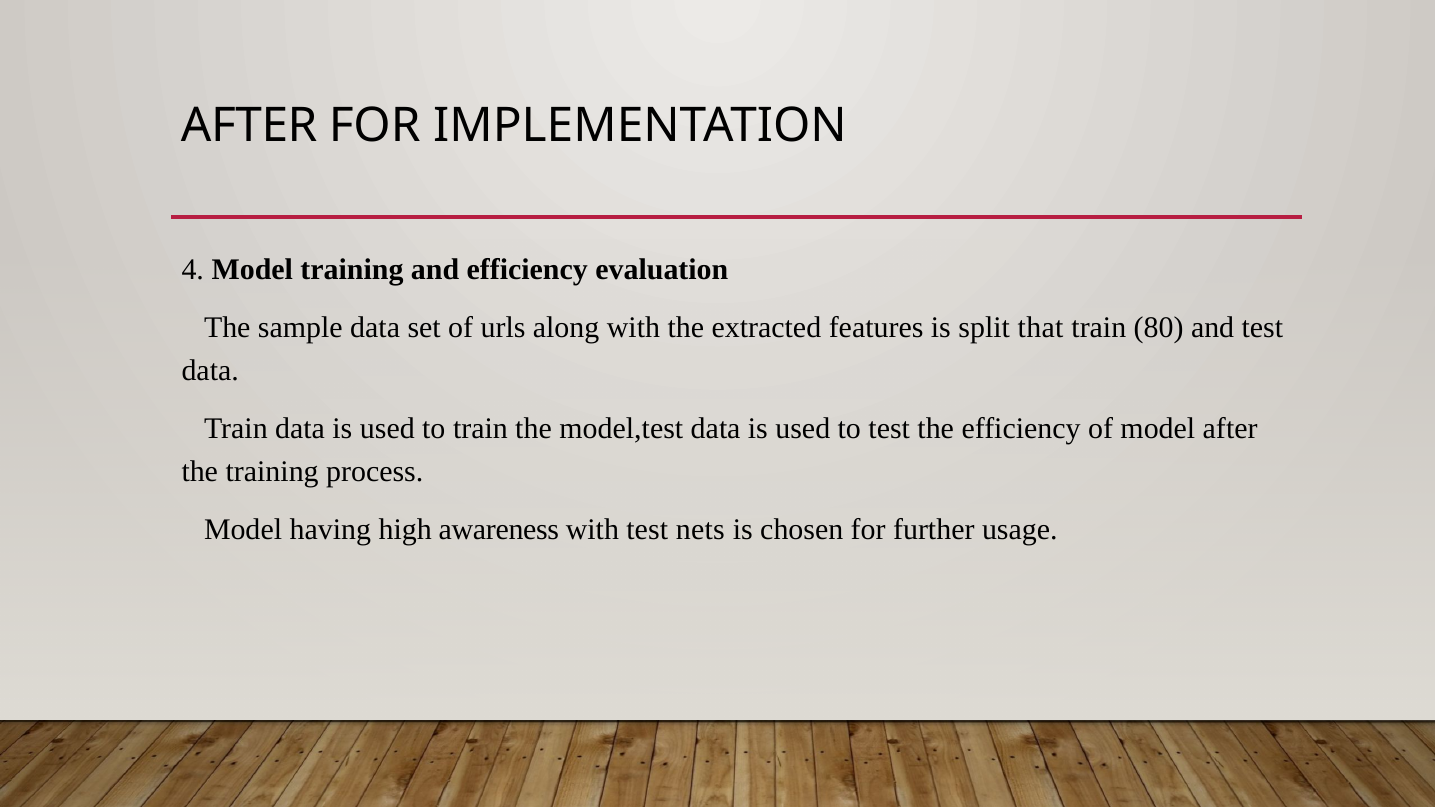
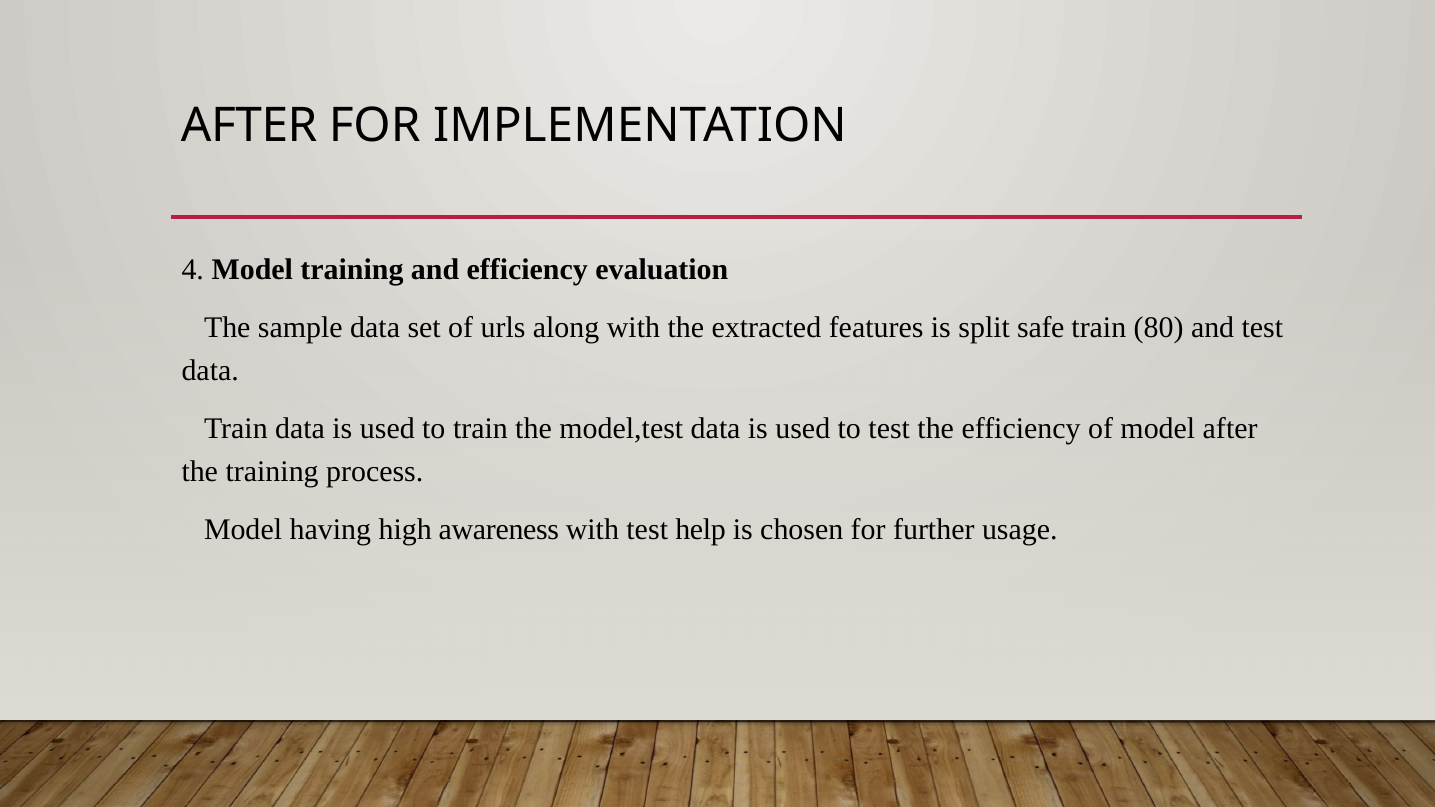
that: that -> safe (1041, 328)
nets: nets -> help (701, 530)
